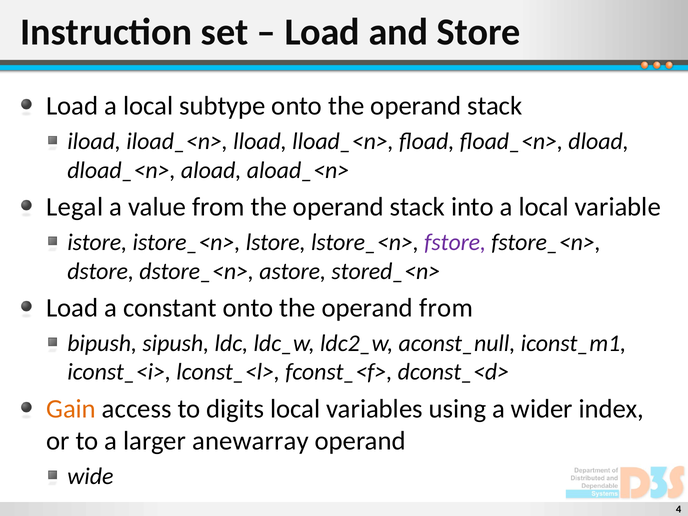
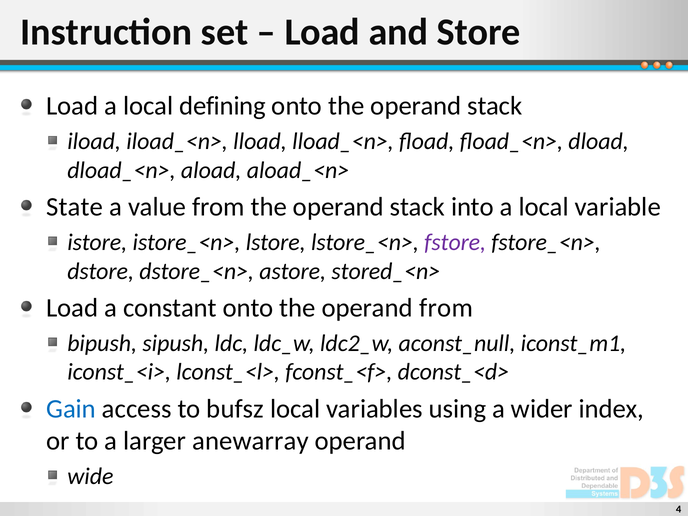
subtype: subtype -> defining (223, 106)
Legal: Legal -> State (75, 207)
Gain colour: orange -> blue (71, 409)
digits: digits -> bufsz (235, 409)
